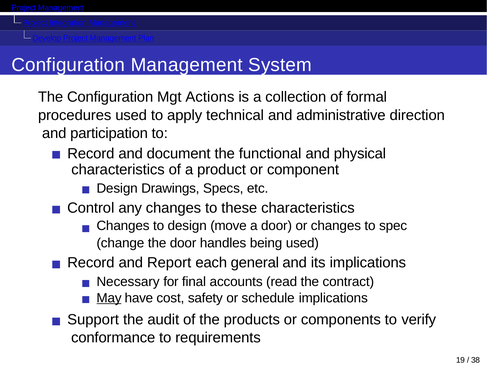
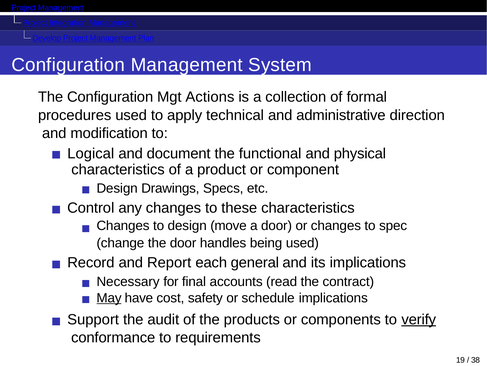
participation: participation -> modification (109, 133)
Record: Record -> Logical (91, 153)
verify underline: none -> present (419, 319)
